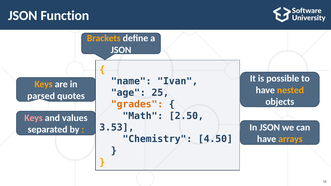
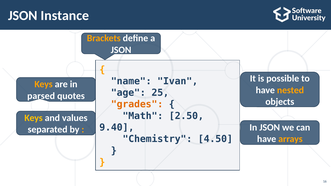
Function: Function -> Instance (65, 16)
Keys colour: pink -> yellow (34, 118)
3.53: 3.53 -> 9.40 (117, 128)
